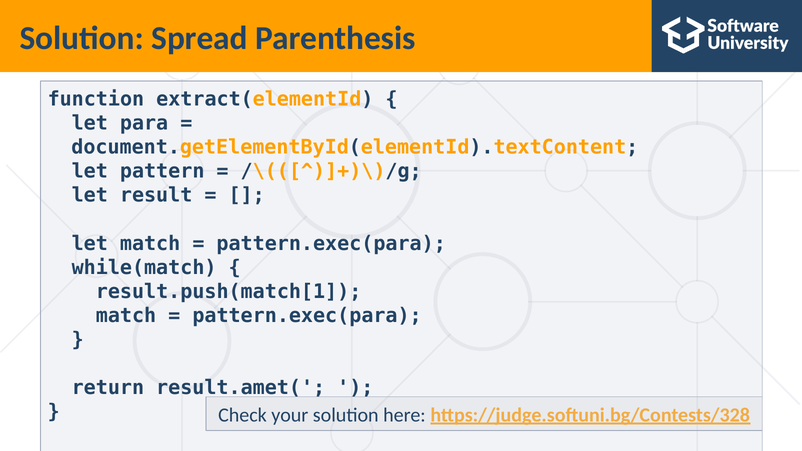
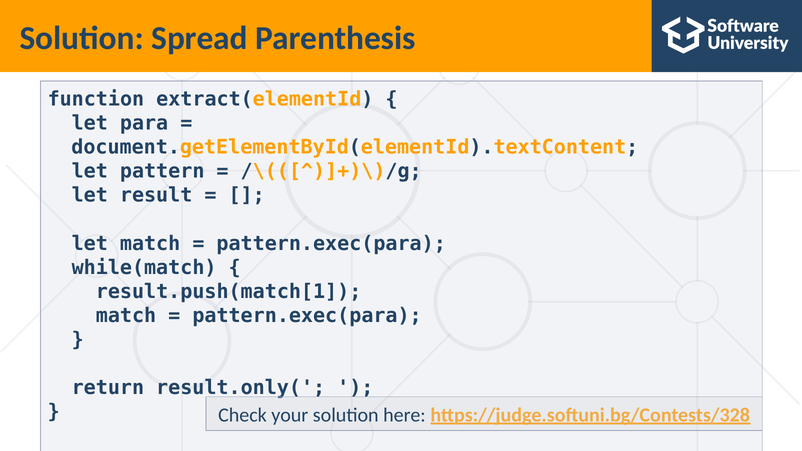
result.amet(: result.amet( -> result.only( (241, 388)
